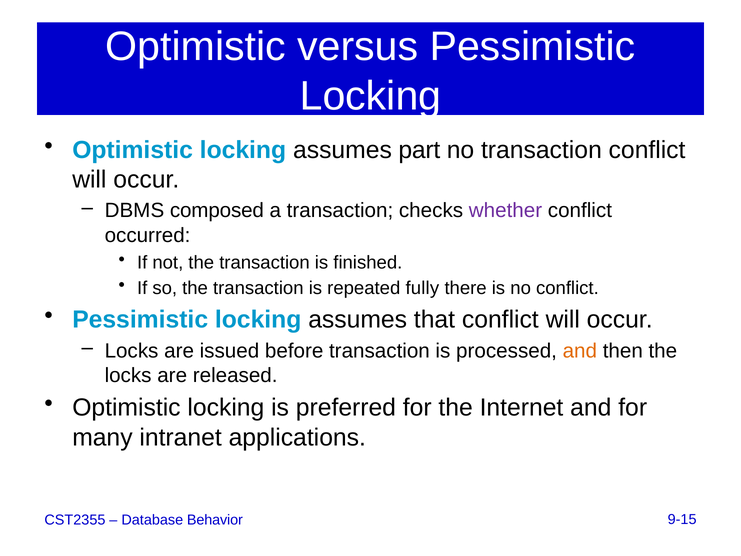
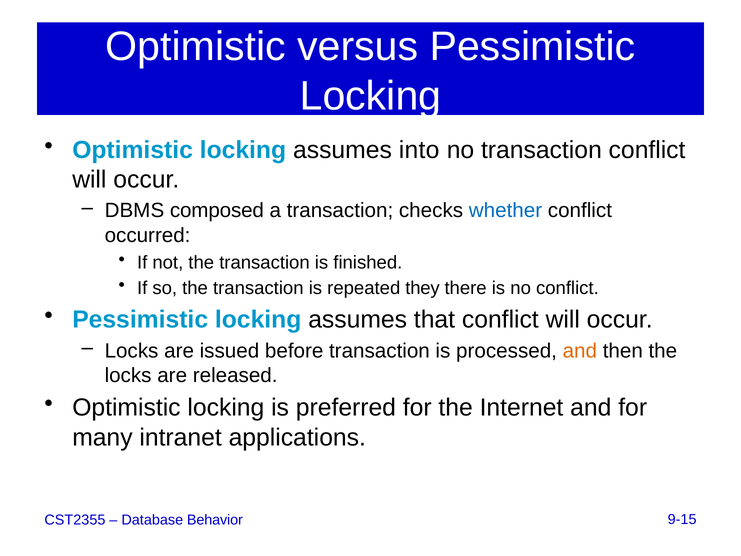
part: part -> into (419, 150)
whether colour: purple -> blue (505, 211)
fully: fully -> they (423, 288)
